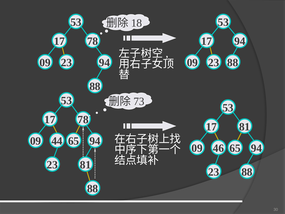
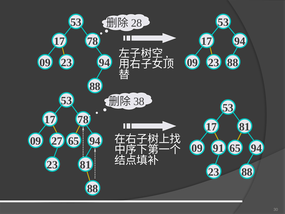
18: 18 -> 28 (137, 23)
73: 73 -> 38 (139, 101)
44: 44 -> 27 (57, 141)
46: 46 -> 91 (218, 148)
